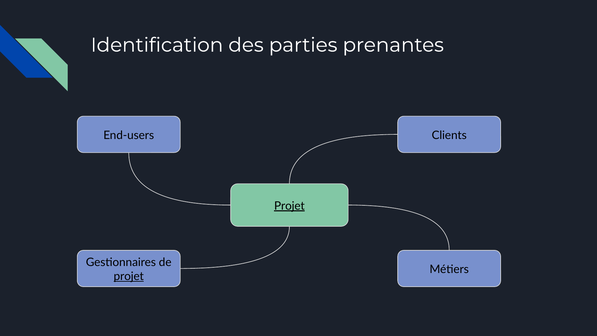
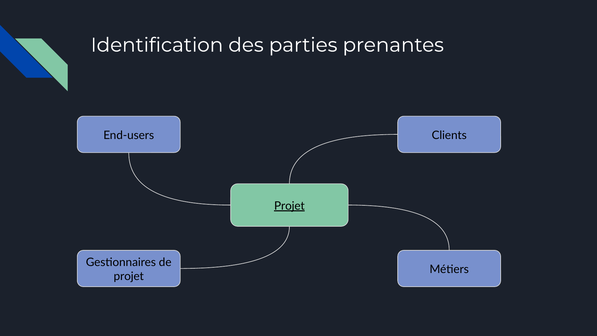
projet underline: present -> none (129, 276)
